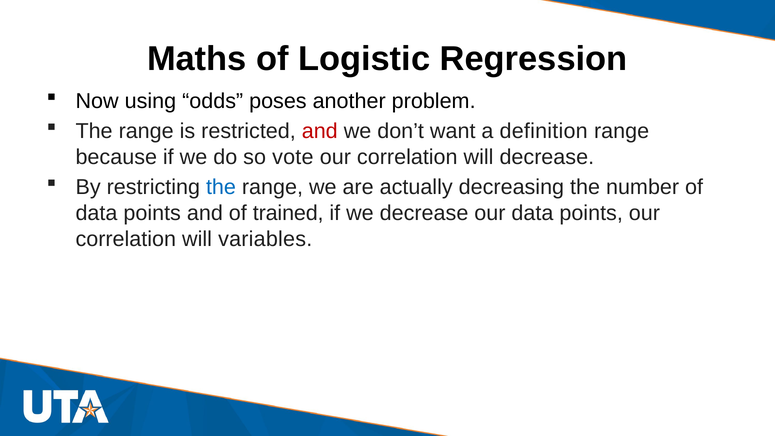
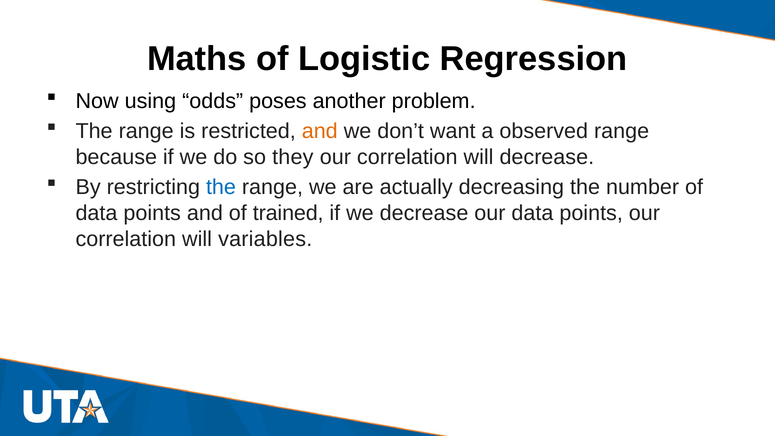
and colour: red -> orange (320, 131)
definition: definition -> observed (544, 131)
vote: vote -> they (293, 157)
